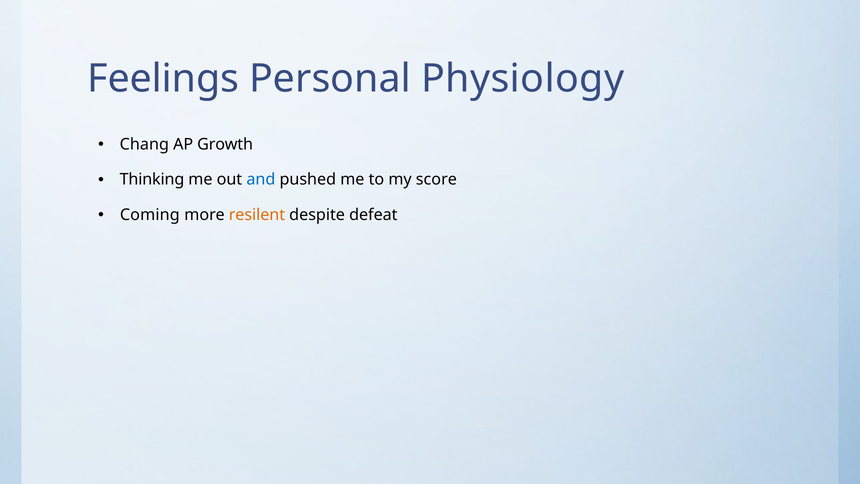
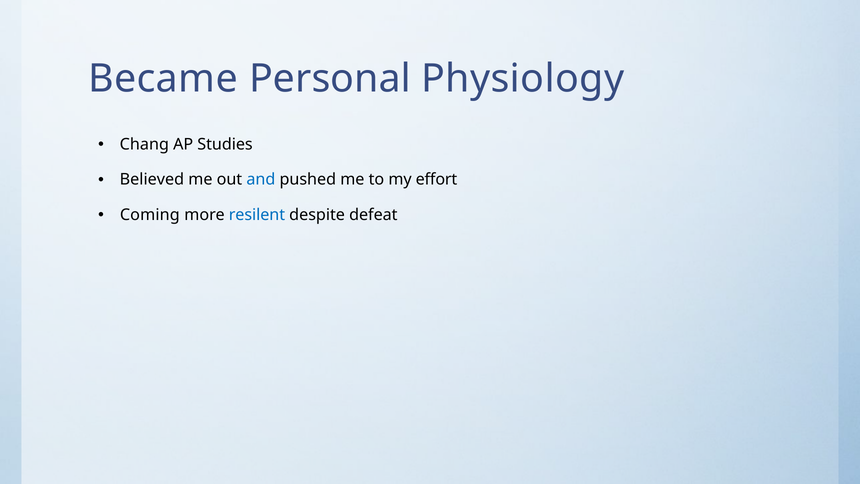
Feelings: Feelings -> Became (163, 79)
Growth: Growth -> Studies (225, 144)
Thinking: Thinking -> Believed (152, 180)
score: score -> effort (436, 180)
resilent colour: orange -> blue (257, 215)
